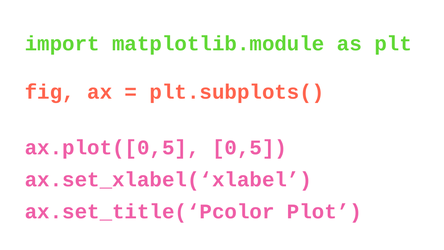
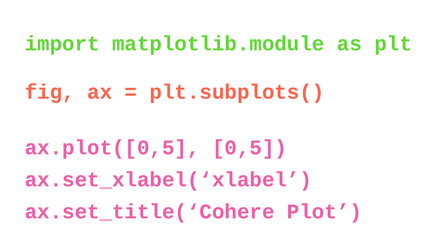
ax.set_title(‘Pcolor: ax.set_title(‘Pcolor -> ax.set_title(‘Cohere (150, 211)
